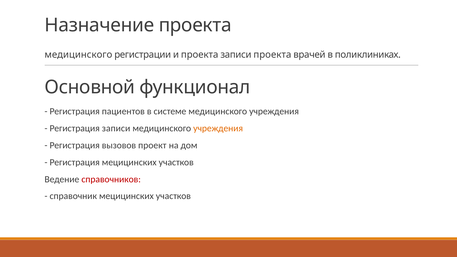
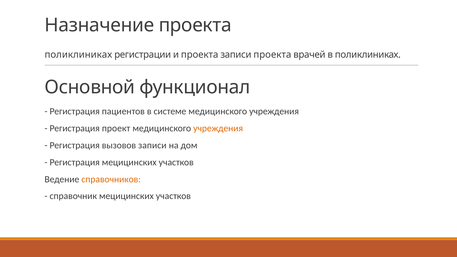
медицинского: медицинского -> поликлиниках (78, 55)
Регистрация записи: записи -> проект (116, 128)
вызовов проект: проект -> записи (152, 145)
справочников colour: red -> orange (111, 179)
